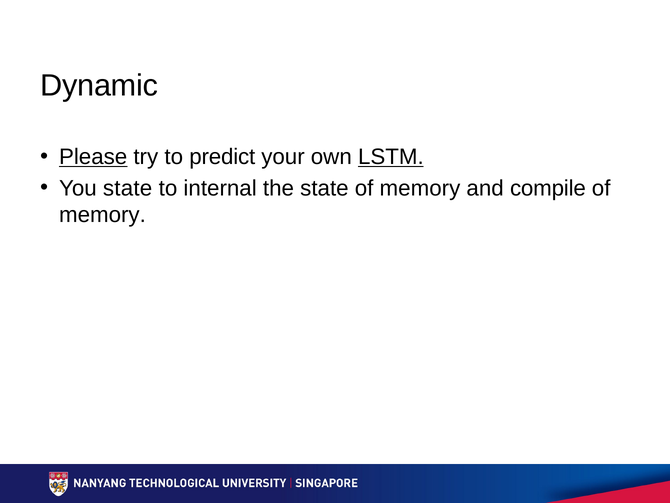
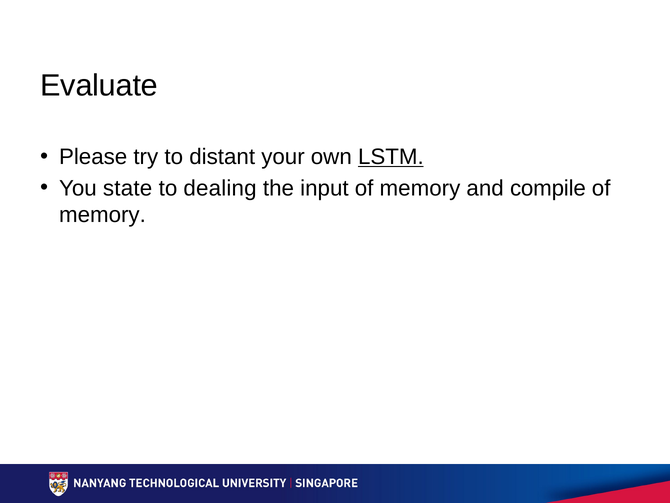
Dynamic: Dynamic -> Evaluate (99, 85)
Please underline: present -> none (93, 157)
predict: predict -> distant (222, 157)
internal: internal -> dealing (220, 188)
the state: state -> input (324, 188)
